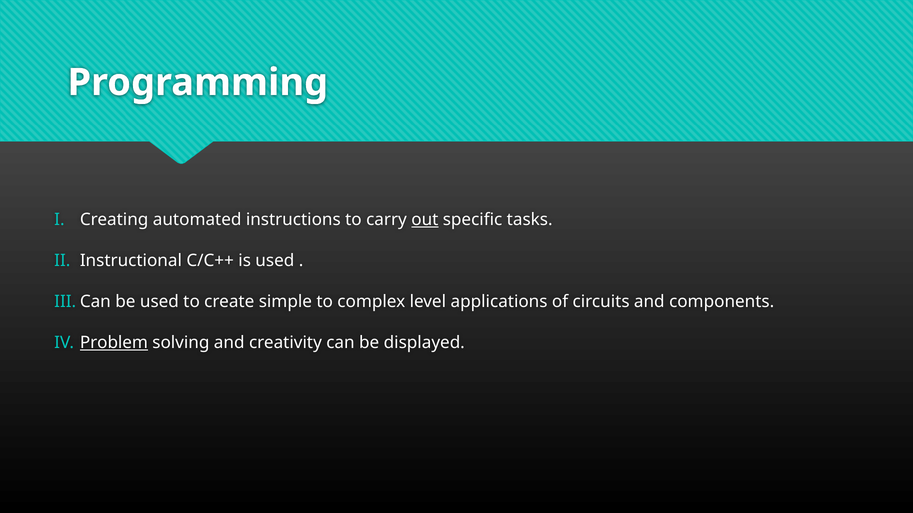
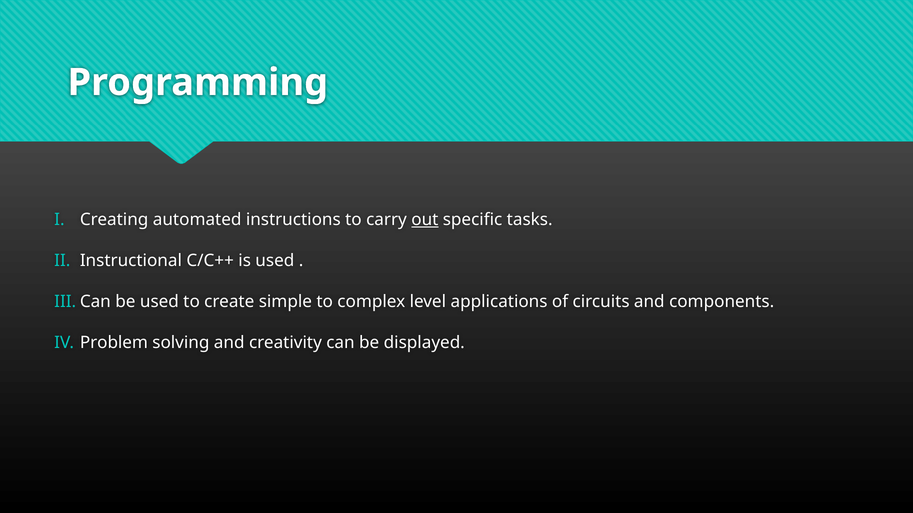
Problem underline: present -> none (114, 343)
